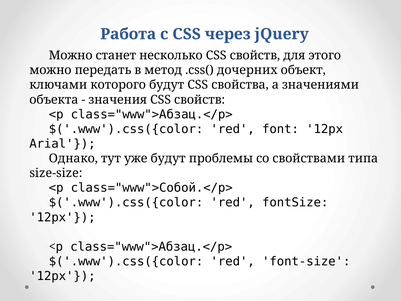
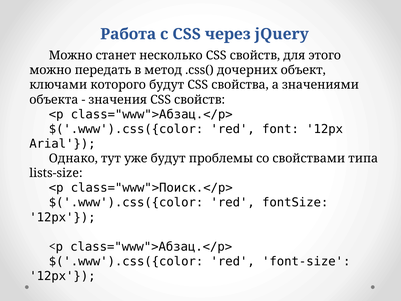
size-size: size-size -> lists-size (56, 173)
class="www">Собой.</p>: class="www">Собой.</p> -> class="www">Поиск.</p> (152, 188)
